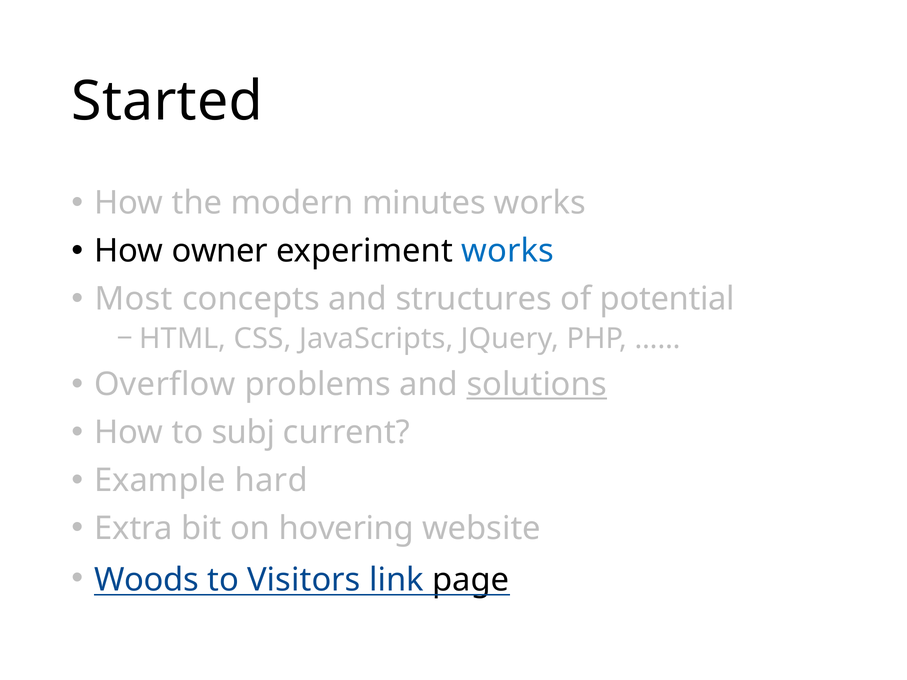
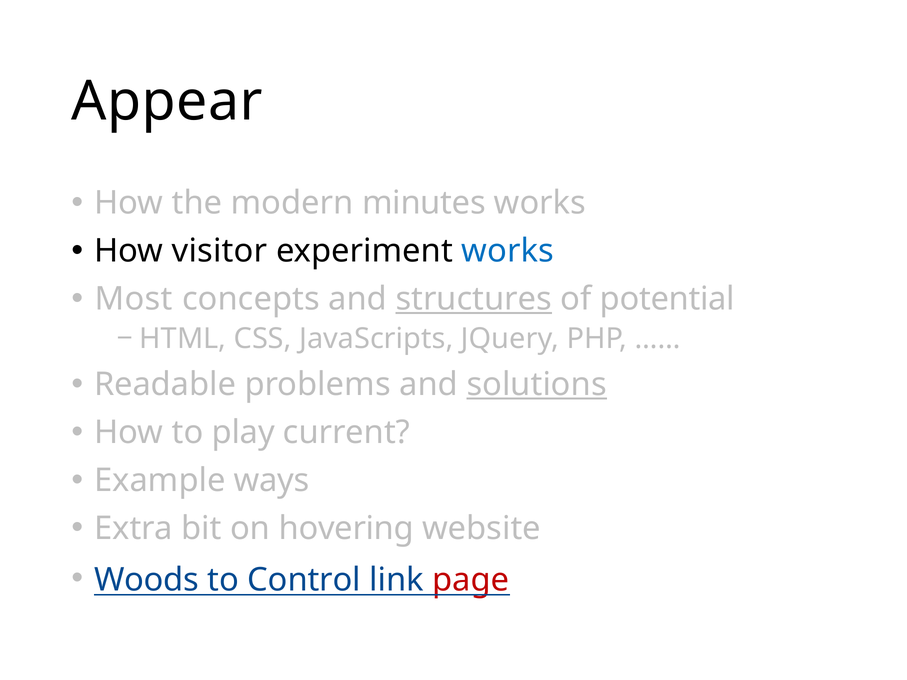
Started: Started -> Appear (167, 102)
owner: owner -> visitor (220, 251)
structures underline: none -> present (474, 299)
Overflow: Overflow -> Readable (165, 385)
subj: subj -> play (243, 432)
hard: hard -> ways (272, 480)
Visitors: Visitors -> Control (304, 580)
page colour: black -> red (471, 580)
